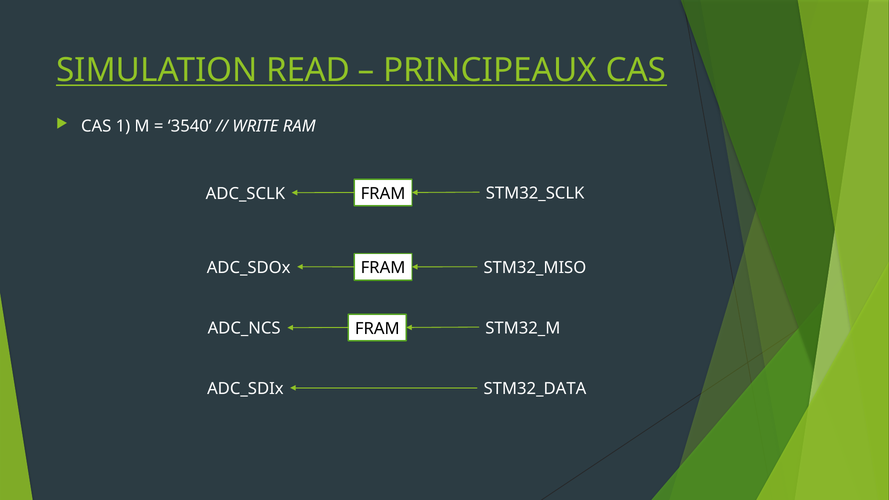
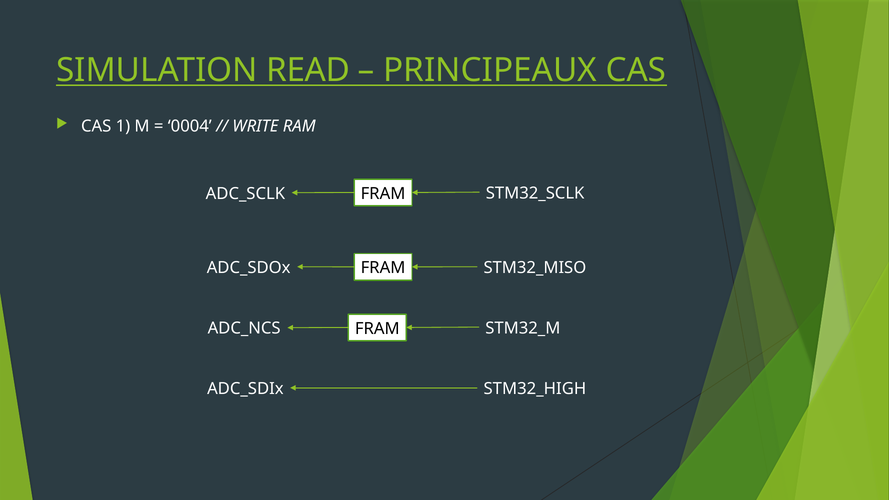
3540: 3540 -> 0004 (190, 126)
STM32_DATA: STM32_DATA -> STM32_HIGH (535, 389)
